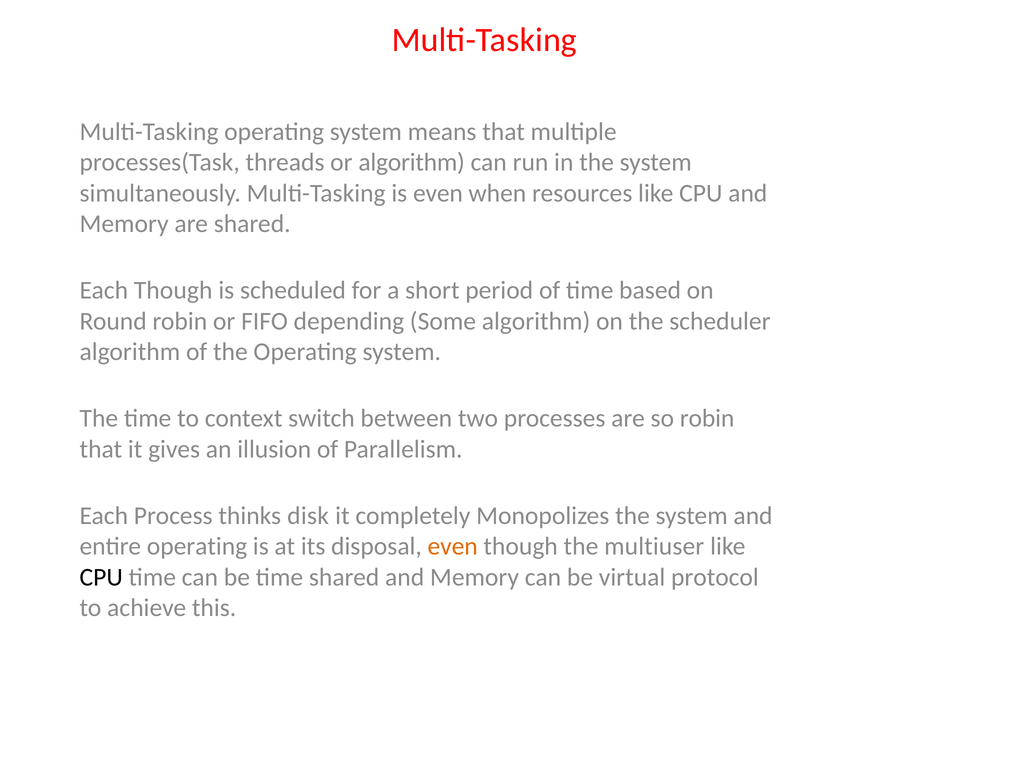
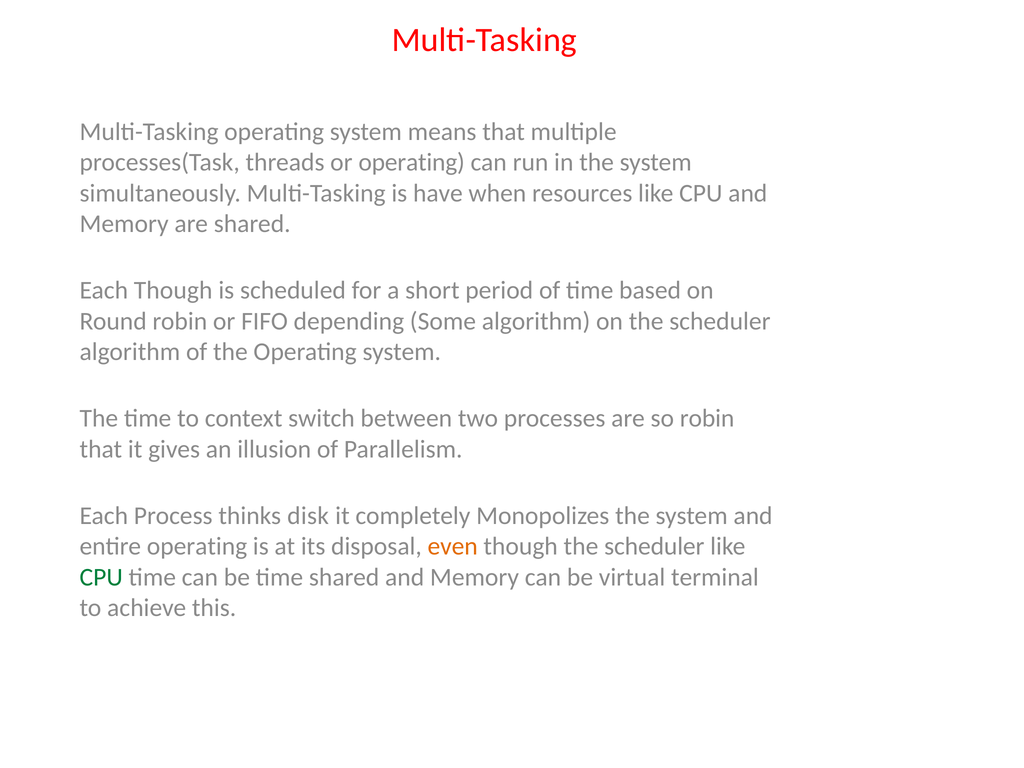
or algorithm: algorithm -> operating (412, 162)
is even: even -> have (438, 193)
though the multiuser: multiuser -> scheduler (654, 546)
CPU colour: black -> green (101, 577)
protocol: protocol -> terminal (715, 577)
